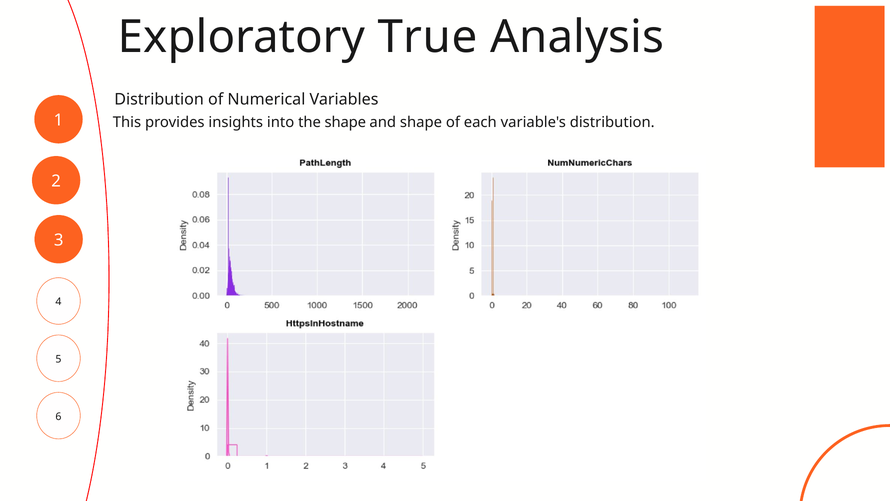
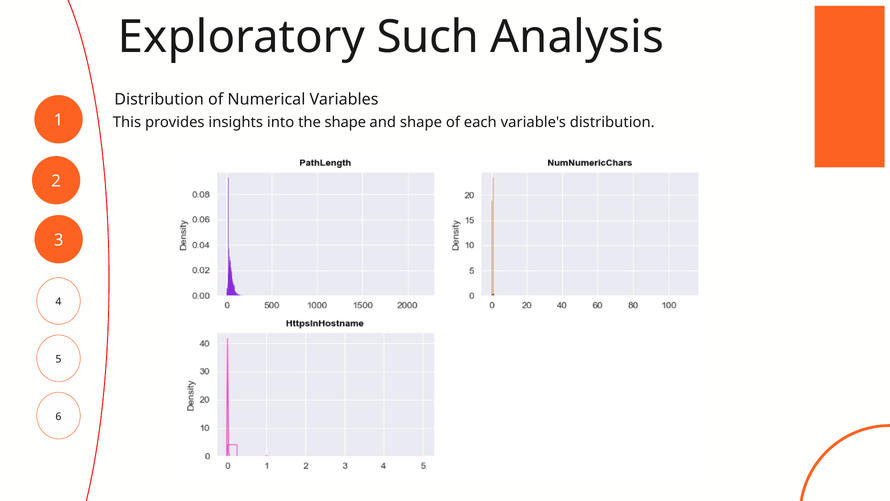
True: True -> Such (428, 37)
